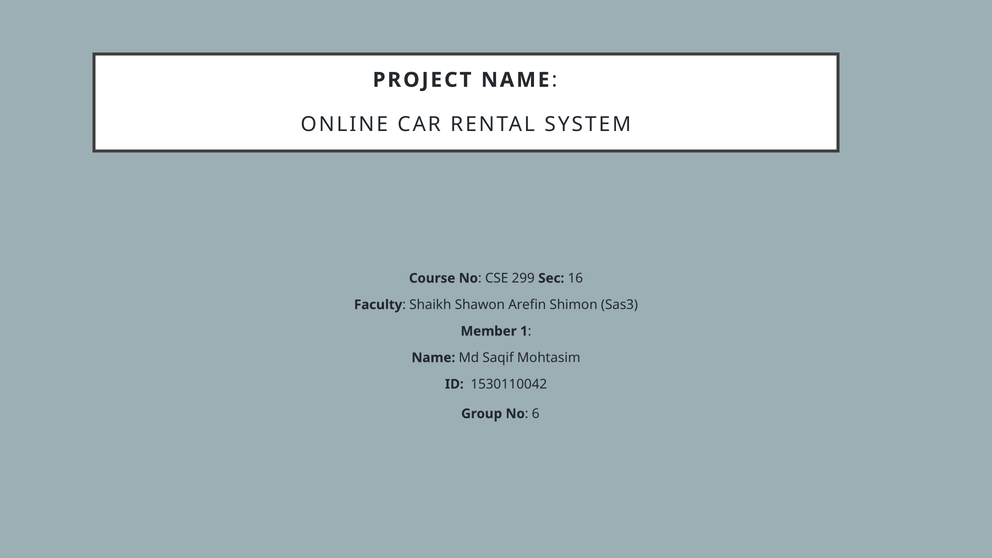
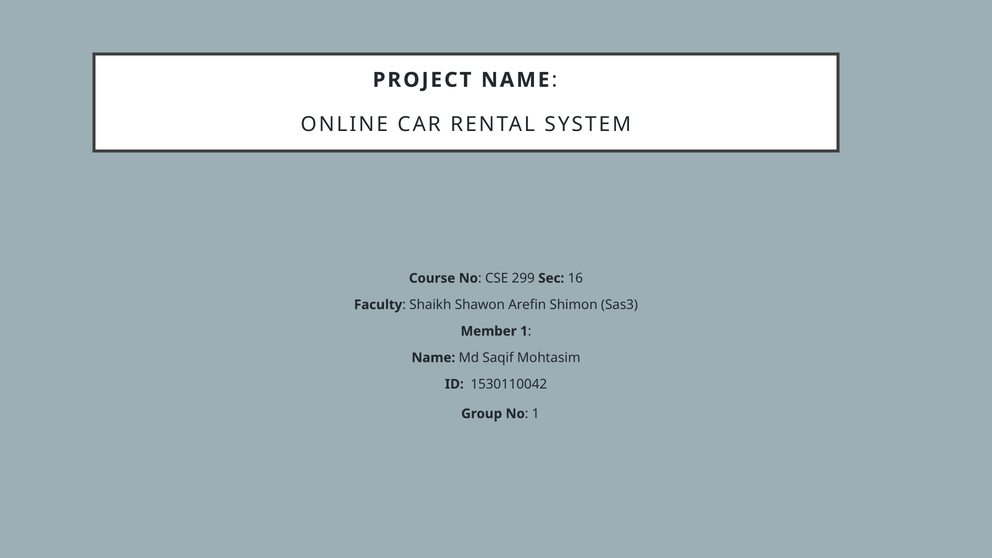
No 6: 6 -> 1 (536, 414)
